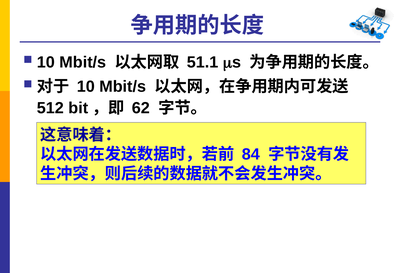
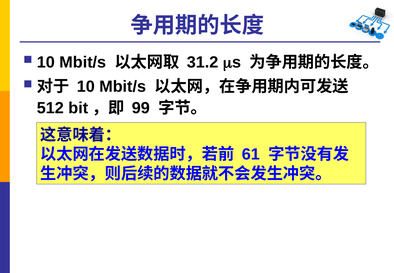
51.1: 51.1 -> 31.2 (203, 62)
62: 62 -> 99 (141, 108)
84: 84 -> 61 (251, 154)
